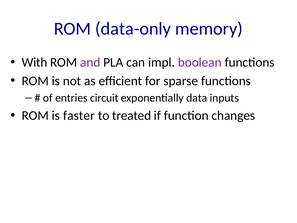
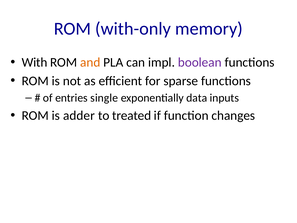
data-only: data-only -> with-only (133, 29)
and colour: purple -> orange (90, 62)
circuit: circuit -> single (104, 98)
faster: faster -> adder (79, 115)
